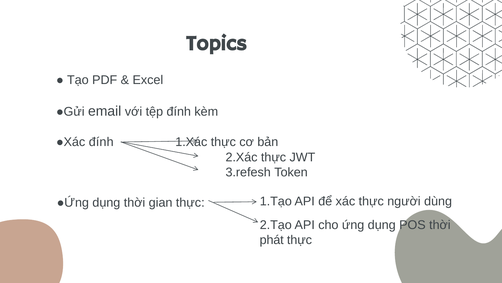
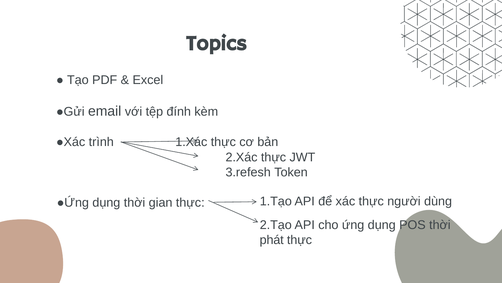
●Xác đính: đính -> trình (101, 142)
